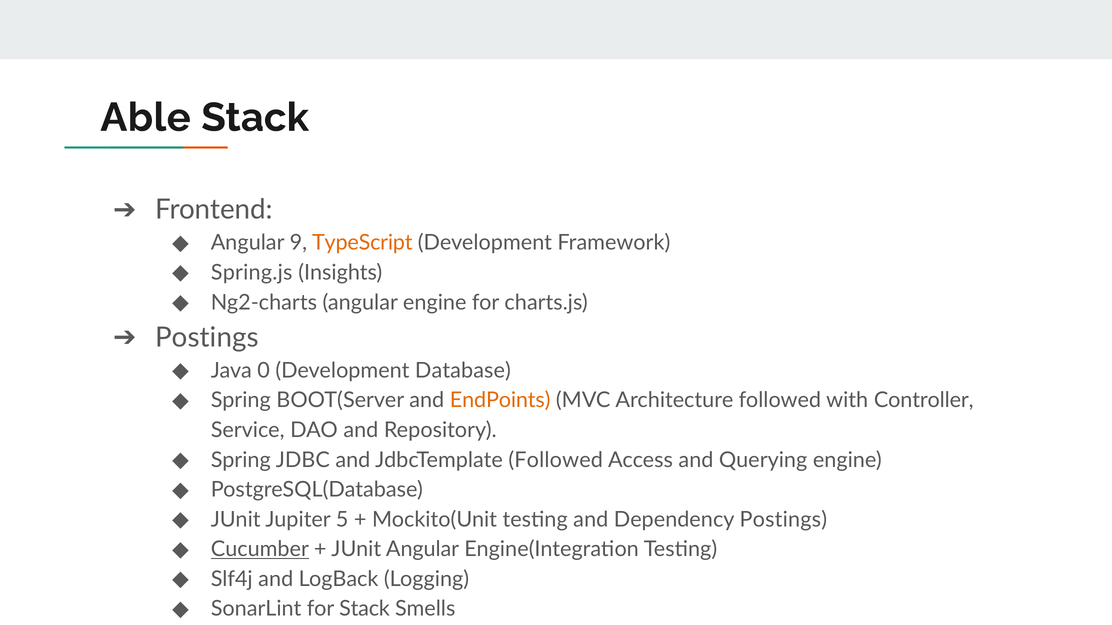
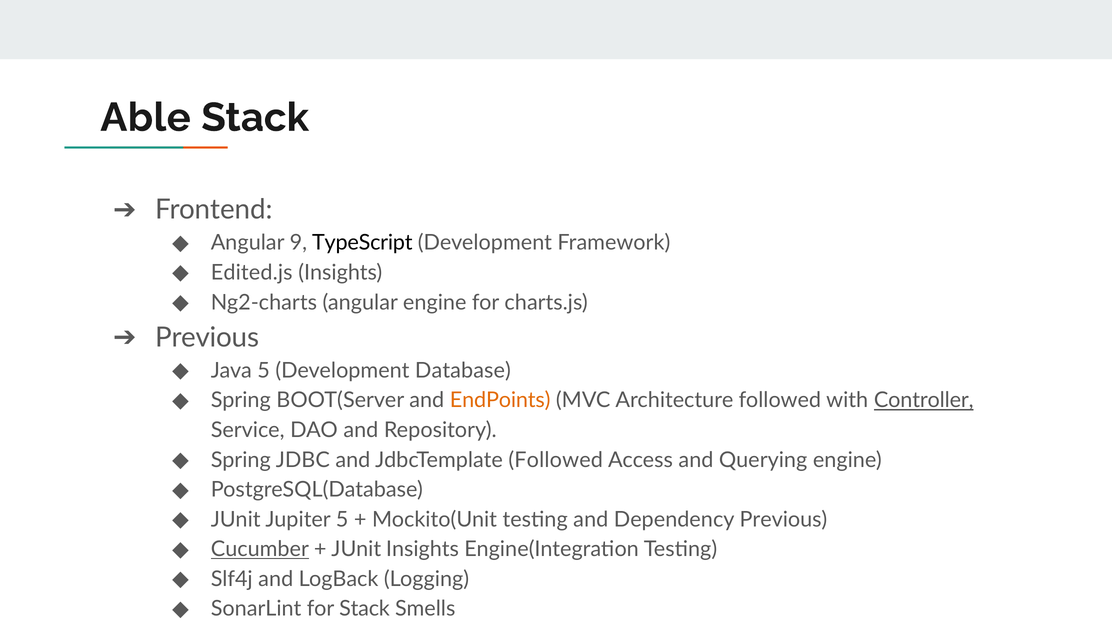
TypeScript colour: orange -> black (362, 243)
Spring.js: Spring.js -> Edited.js (252, 273)
Postings: Postings -> Previous (207, 338)
Java 0: 0 -> 5 (264, 371)
Controller underline: none -> present (924, 401)
Dependency Postings: Postings -> Previous (783, 520)
JUnit Angular: Angular -> Insights (422, 550)
